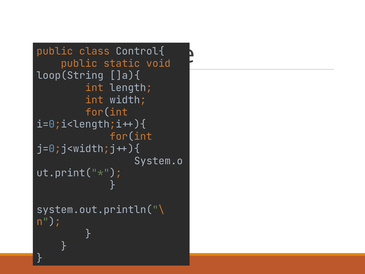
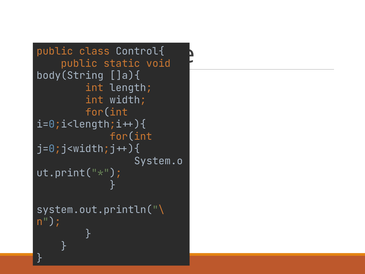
loop(String: loop(String -> body(String (70, 76)
